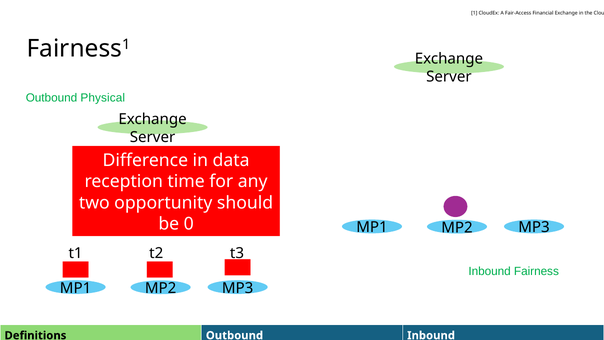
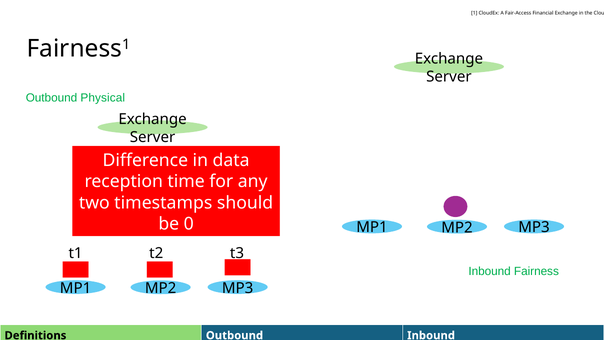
opportunity: opportunity -> timestamps (163, 203)
